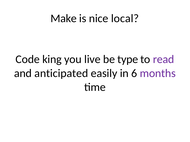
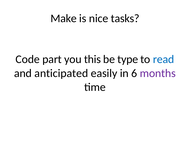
local: local -> tasks (125, 18)
king: king -> part (52, 60)
live: live -> this (92, 60)
read colour: purple -> blue (164, 60)
